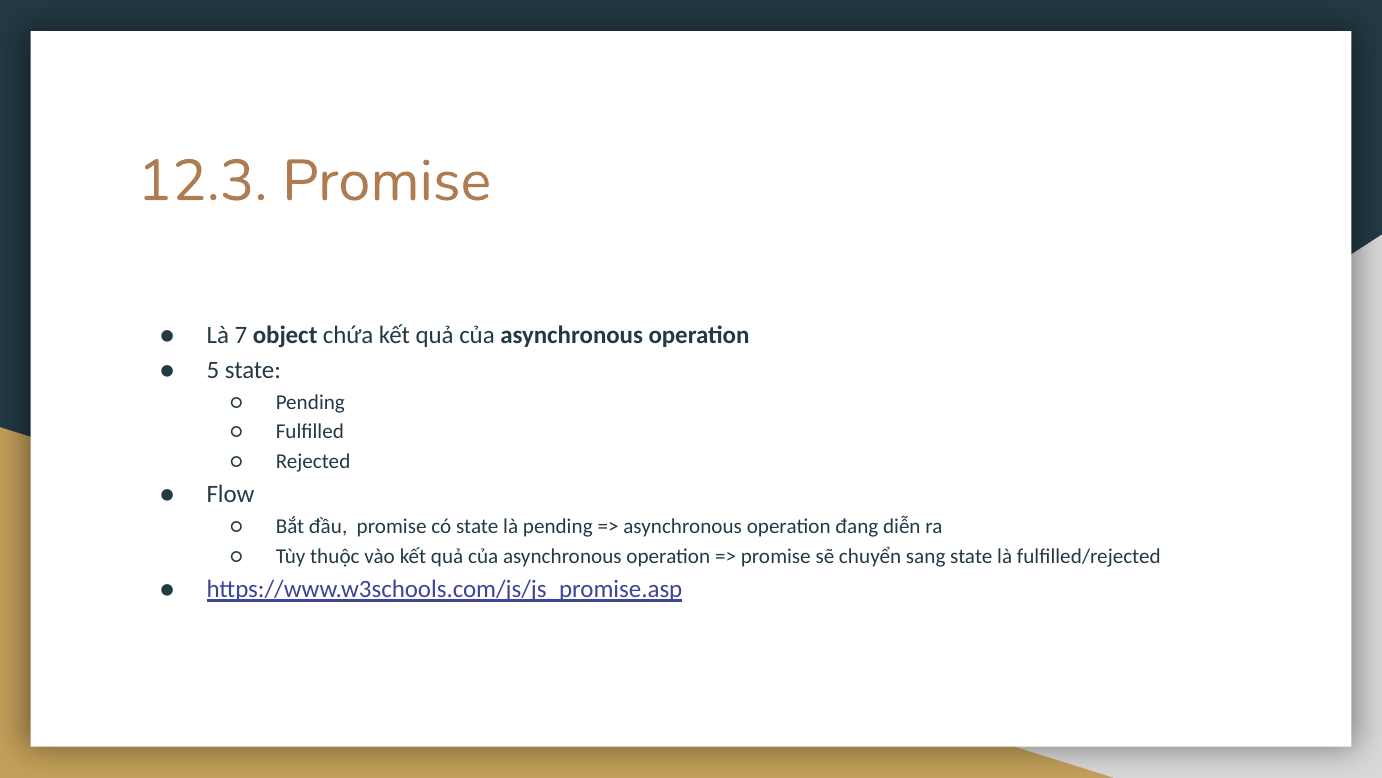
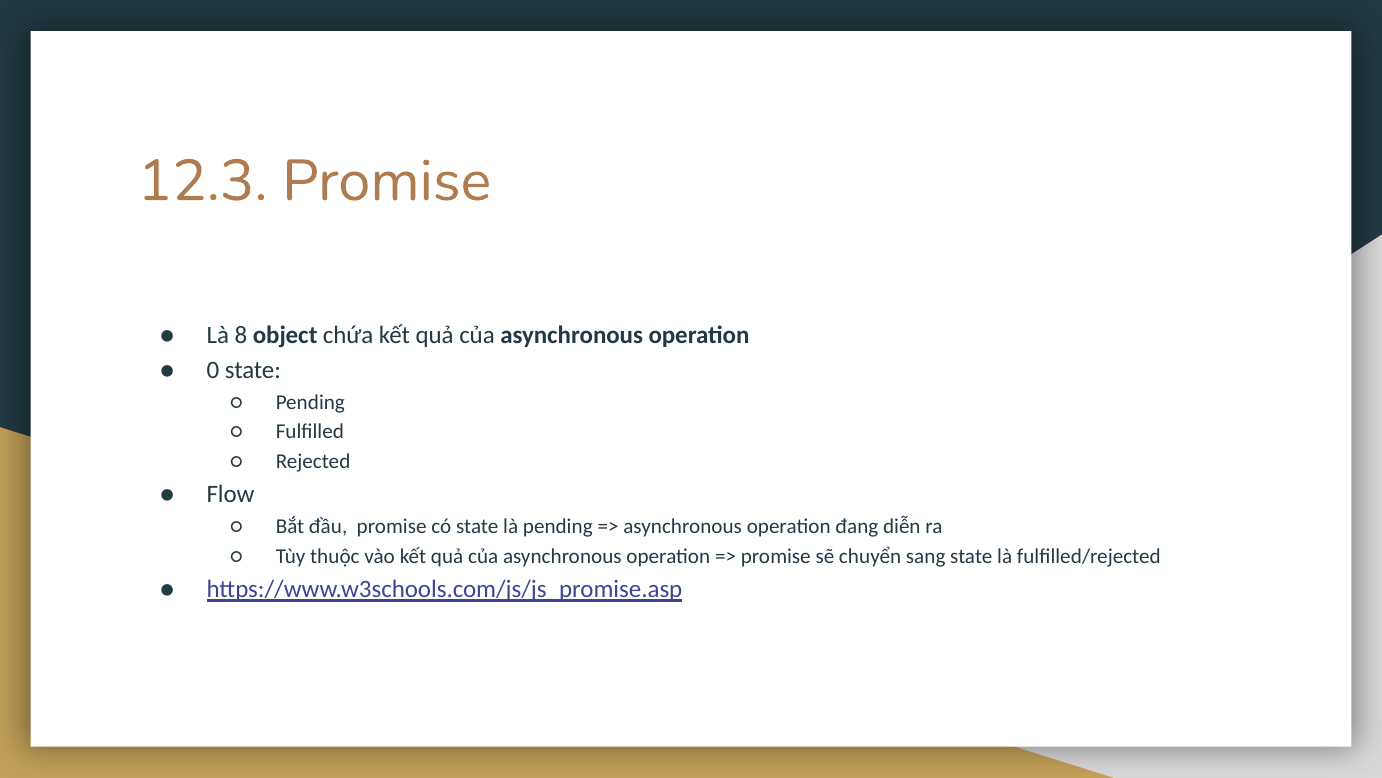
7: 7 -> 8 (241, 335)
5: 5 -> 0 (213, 370)
